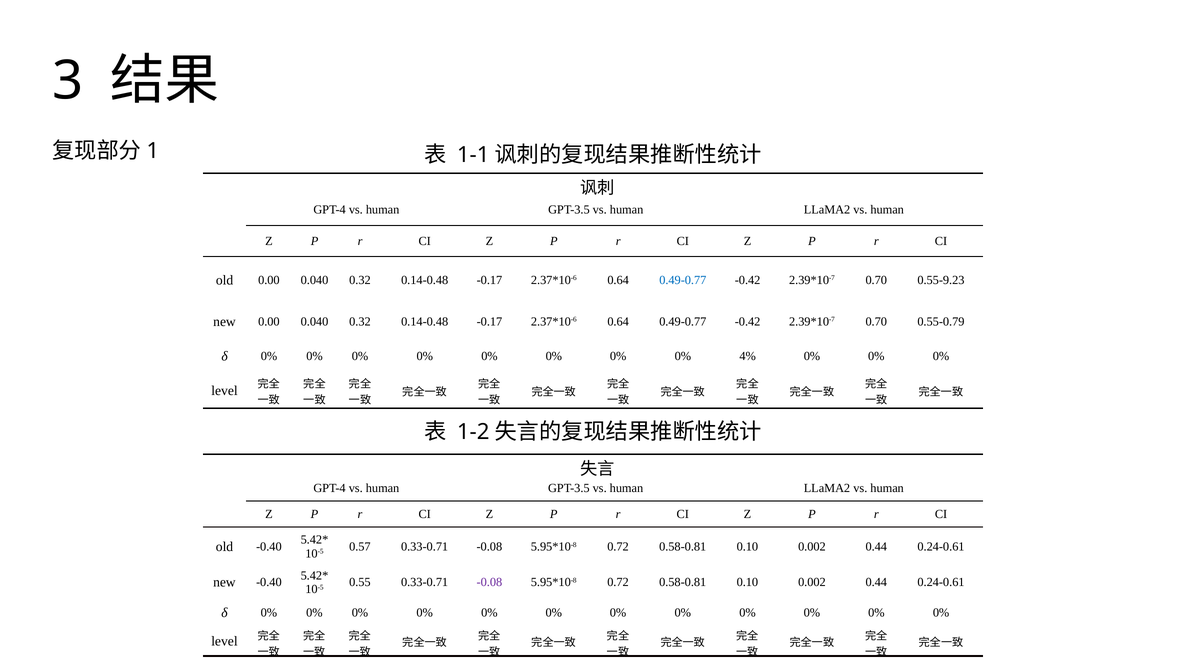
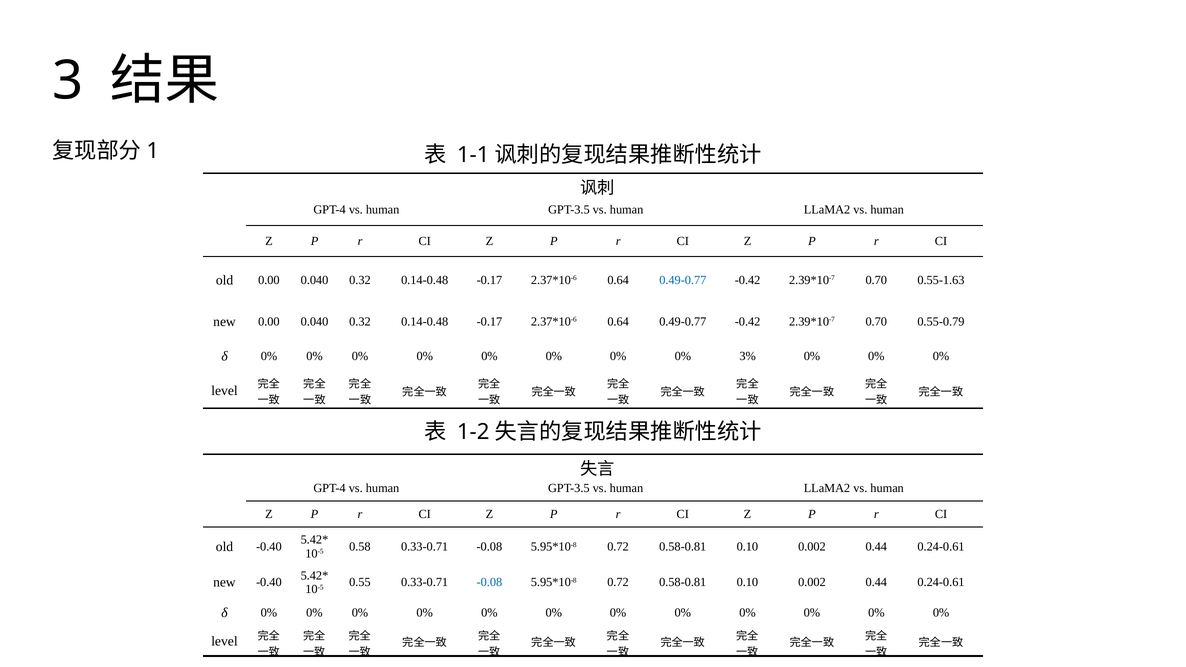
0.55-9.23: 0.55-9.23 -> 0.55-1.63 (941, 280)
4%: 4% -> 3% (748, 356)
0.57: 0.57 -> 0.58 (360, 547)
-0.08 colour: purple -> blue (489, 582)
